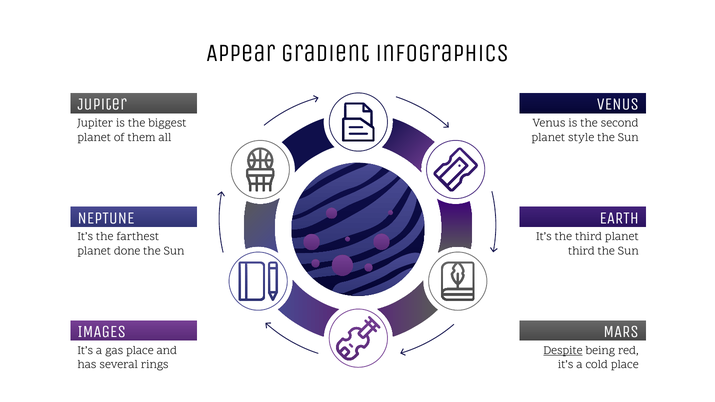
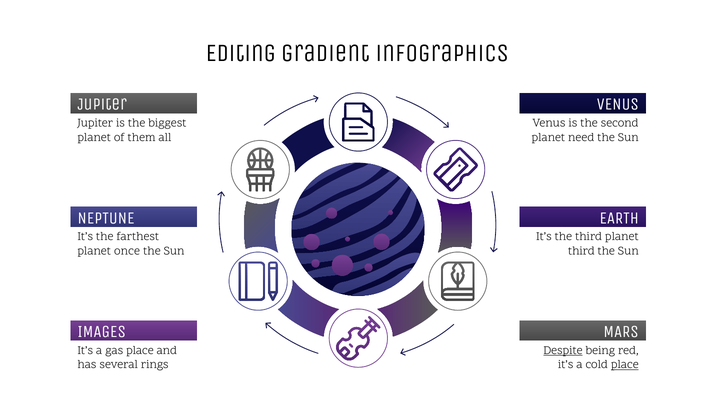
Appear: Appear -> Editing (241, 53)
style: style -> need (581, 137)
done: done -> once (127, 251)
place underline: none -> present (625, 365)
